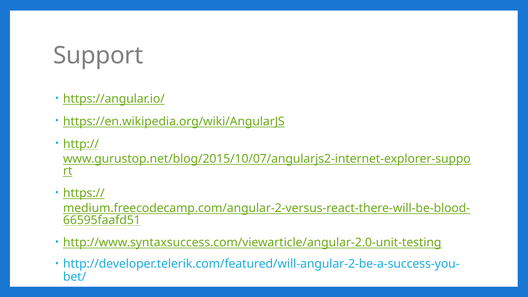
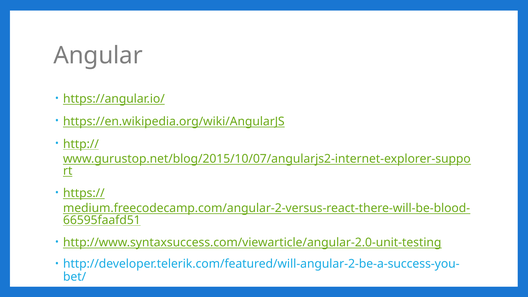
Support: Support -> Angular (98, 56)
